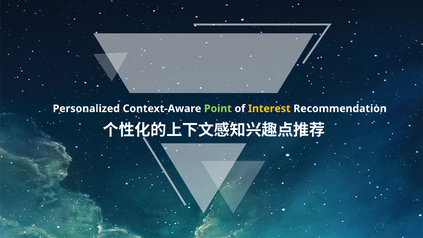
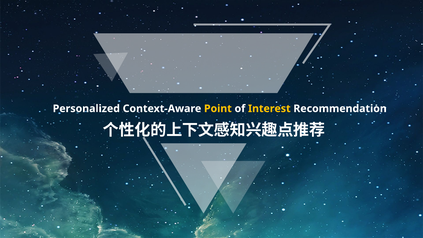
Point colour: light green -> yellow (218, 109)
